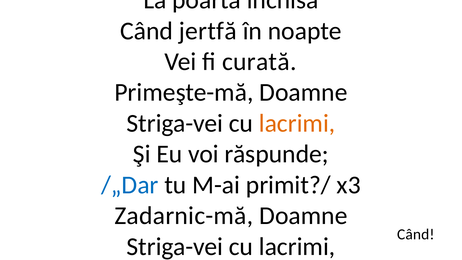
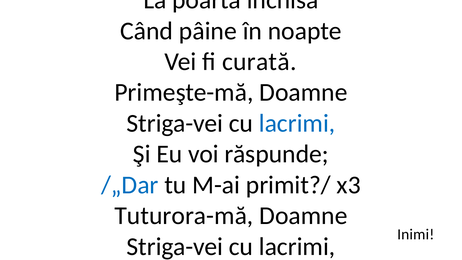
jertfă: jertfă -> pâine (208, 31)
lacrimi colour: orange -> blue (297, 123)
Zadarnic-mă: Zadarnic-mă -> Tuturora-mă (184, 216)
Când: Când -> Inimi (416, 234)
